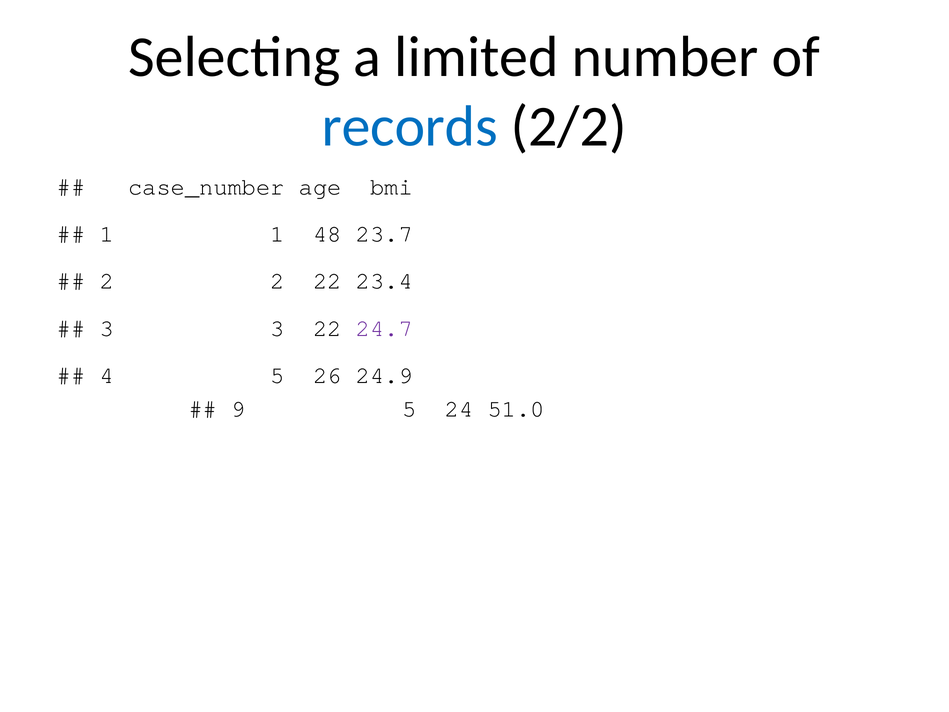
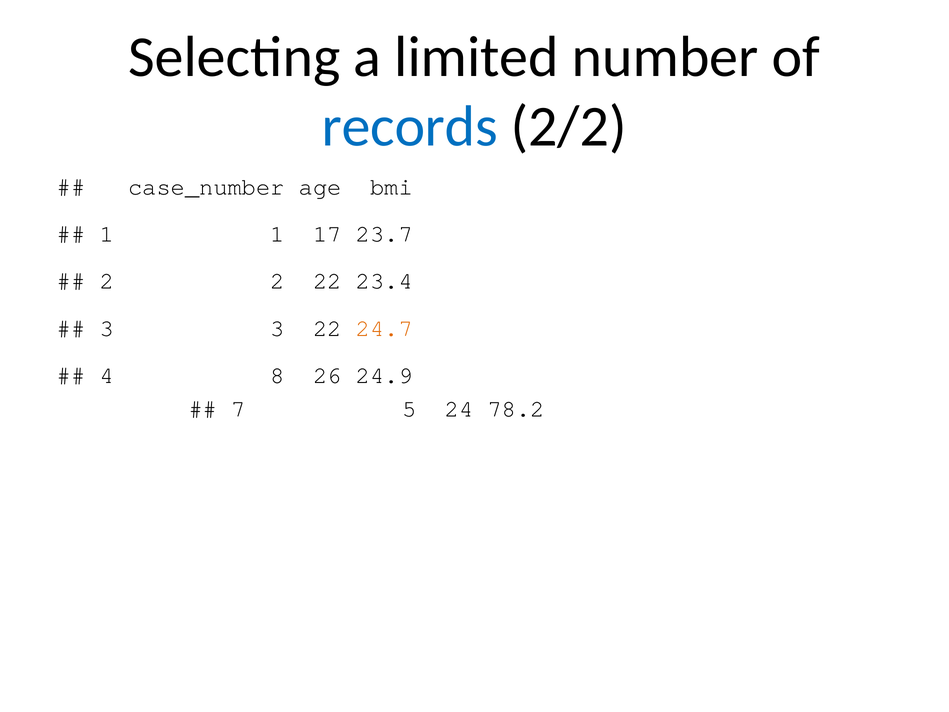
48: 48 -> 17 (327, 234)
24.7 colour: purple -> orange (384, 328)
4 5: 5 -> 8 (278, 375)
9: 9 -> 7 (239, 409)
51.0: 51.0 -> 78.2 (516, 409)
